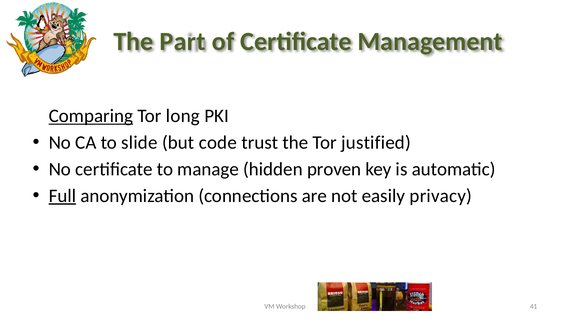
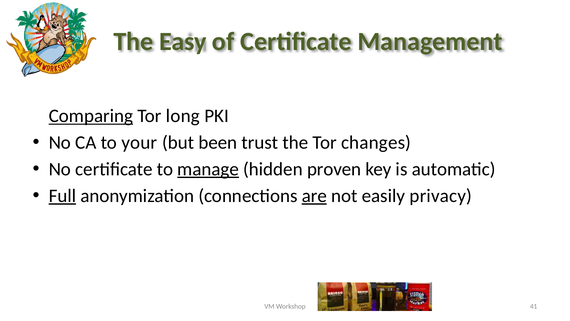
Part: Part -> Easy (183, 41)
slide: slide -> your (139, 142)
code: code -> been (218, 142)
justified: justified -> changes (376, 142)
manage underline: none -> present (208, 169)
are underline: none -> present (314, 196)
